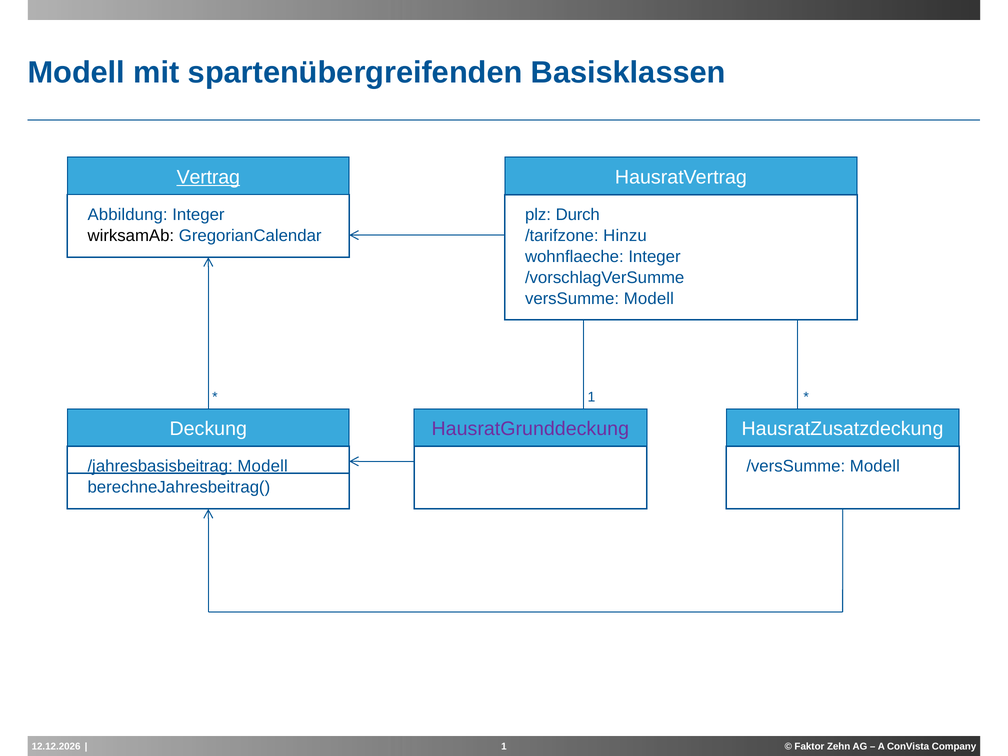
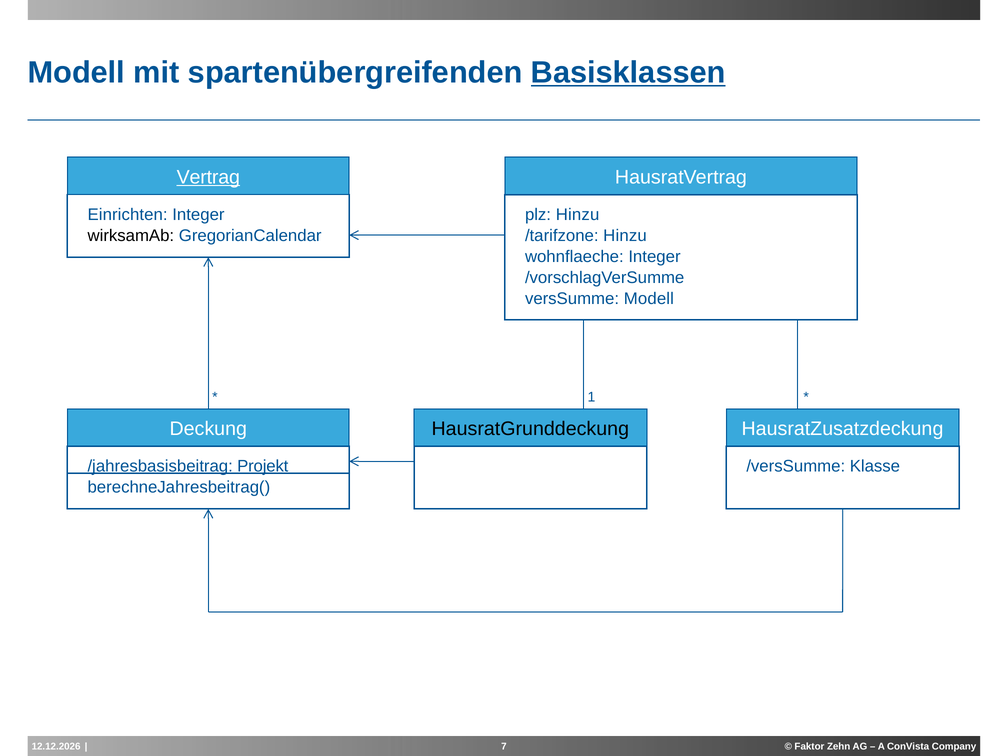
Basisklassen underline: none -> present (628, 72)
Abbildung: Abbildung -> Einrichten (128, 215)
plz Durch: Durch -> Hinzu (578, 215)
HausratGrunddeckung colour: purple -> black (530, 429)
/jahresbasisbeitrag Modell: Modell -> Projekt (263, 466)
/versSumme Modell: Modell -> Klasse (875, 466)
1: 1 -> 7 (504, 747)
